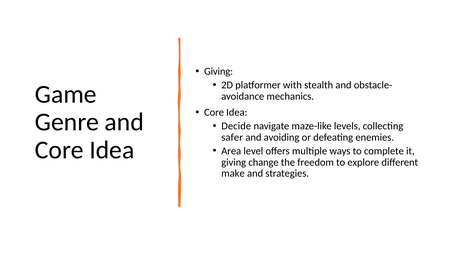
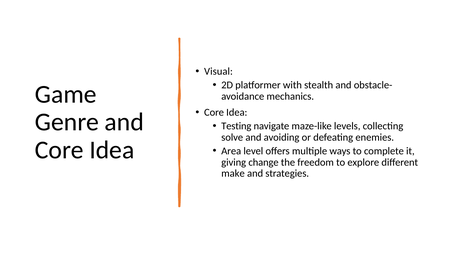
Giving: Giving -> Visual (218, 71)
Decide: Decide -> Testing (236, 126)
safer: safer -> solve (232, 137)
